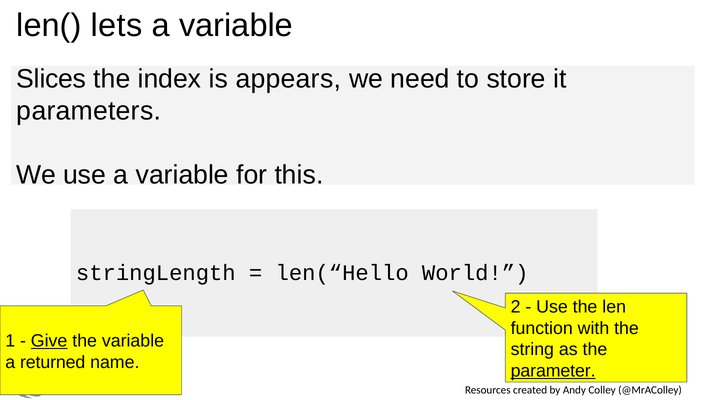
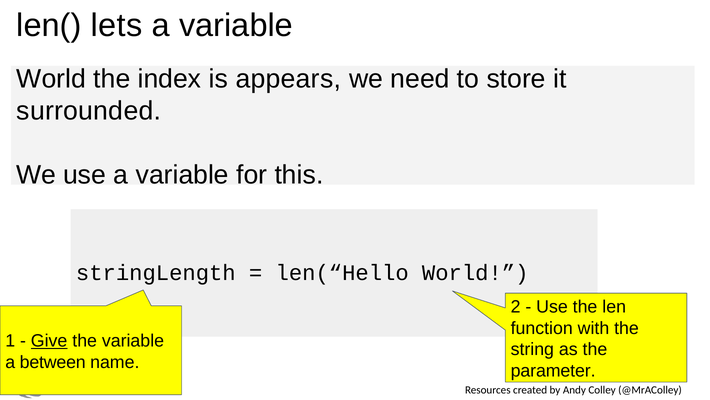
Slices: Slices -> World (51, 79)
parameters: parameters -> surrounded (89, 111)
returned: returned -> between (53, 362)
parameter underline: present -> none (553, 370)
